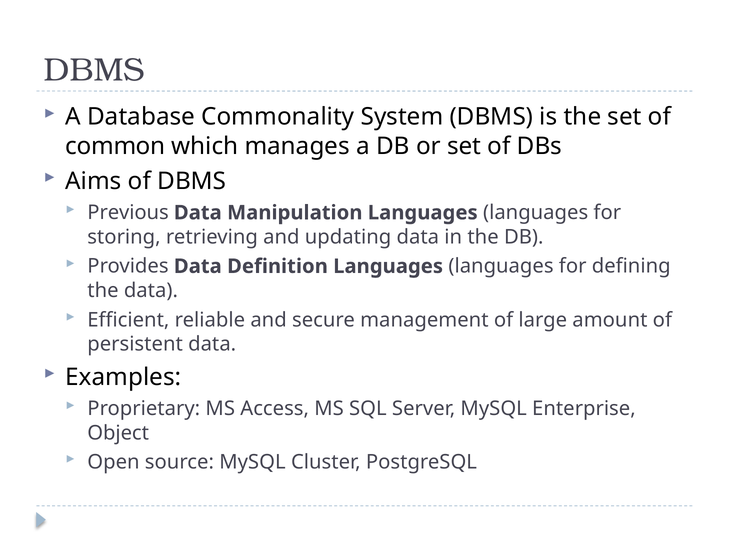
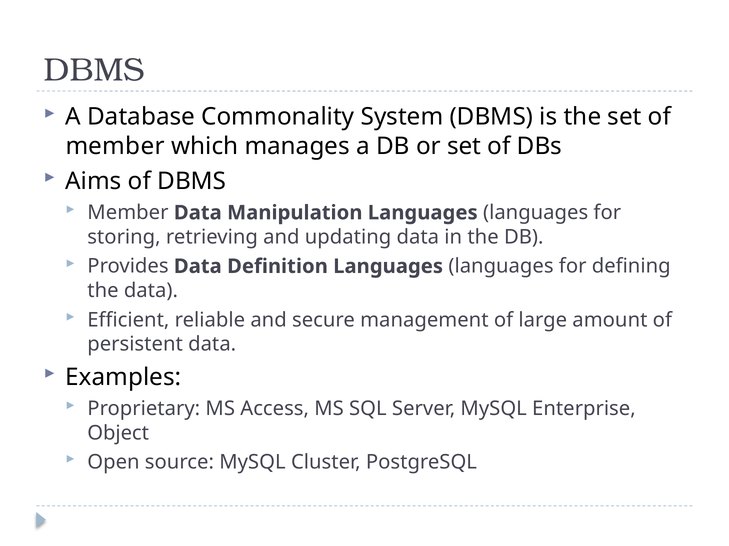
common: common -> member (115, 146)
Previous: Previous -> Member (128, 213)
